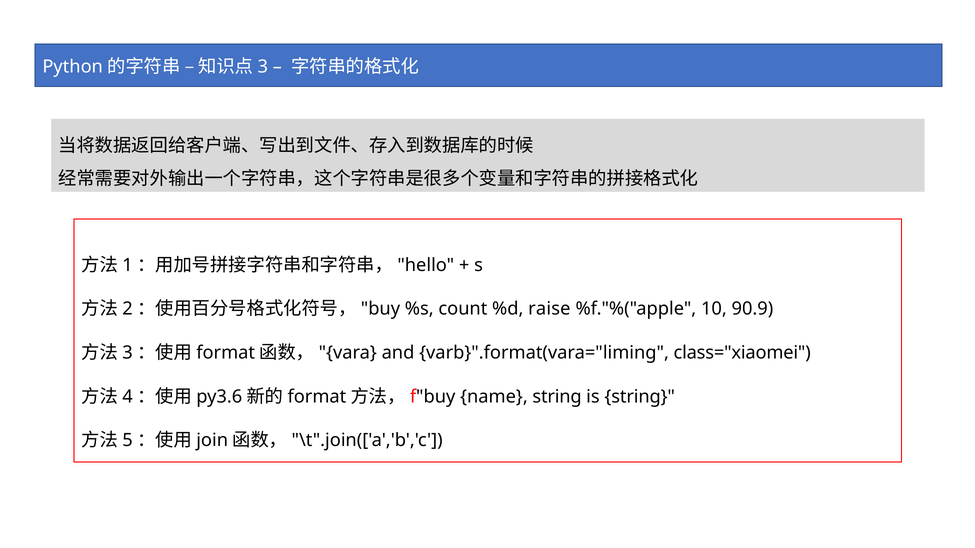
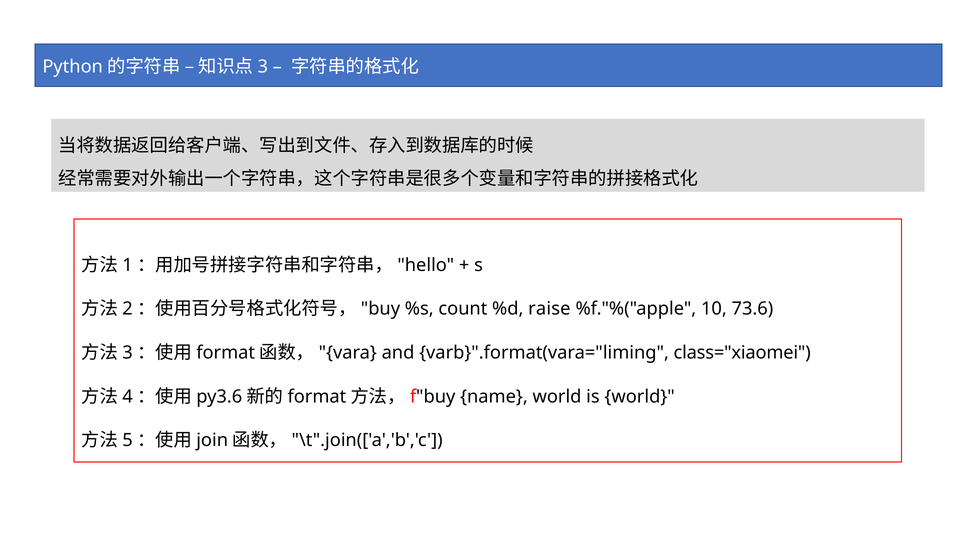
90.9: 90.9 -> 73.6 (752, 309)
name string: string -> world (557, 397)
is string: string -> world (640, 397)
